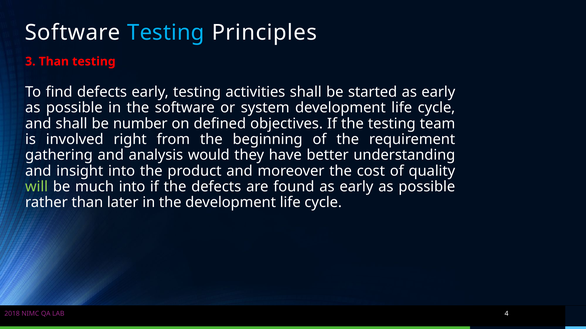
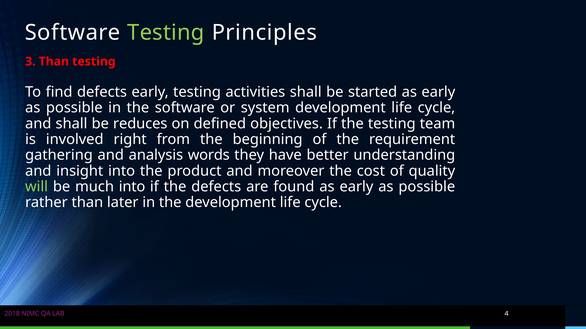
Testing colour: light blue -> light green (166, 33)
number: number -> reduces (140, 124)
would: would -> words (209, 155)
